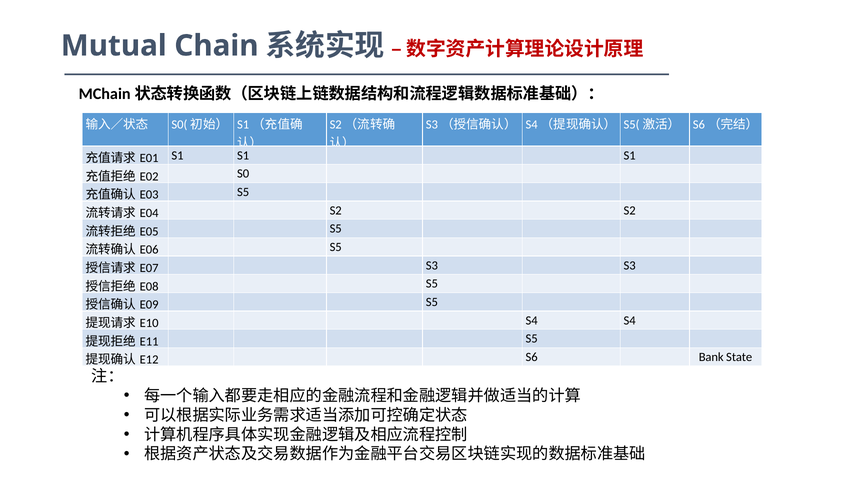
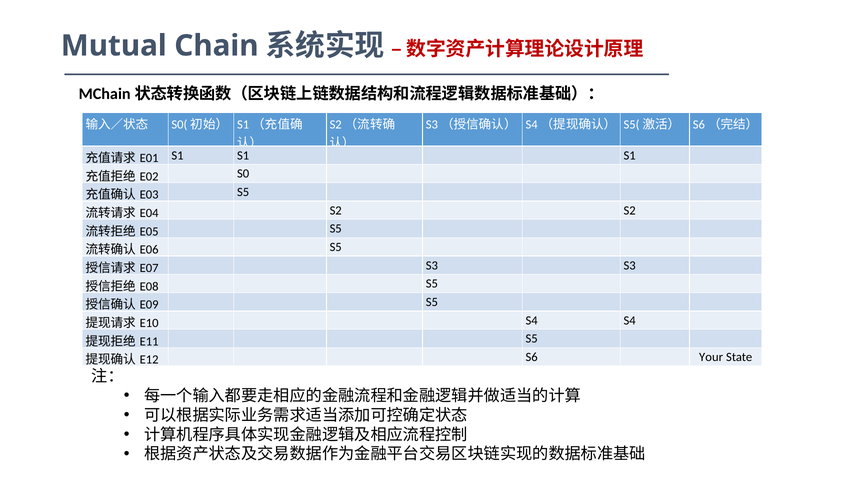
Bank: Bank -> Your (711, 357)
